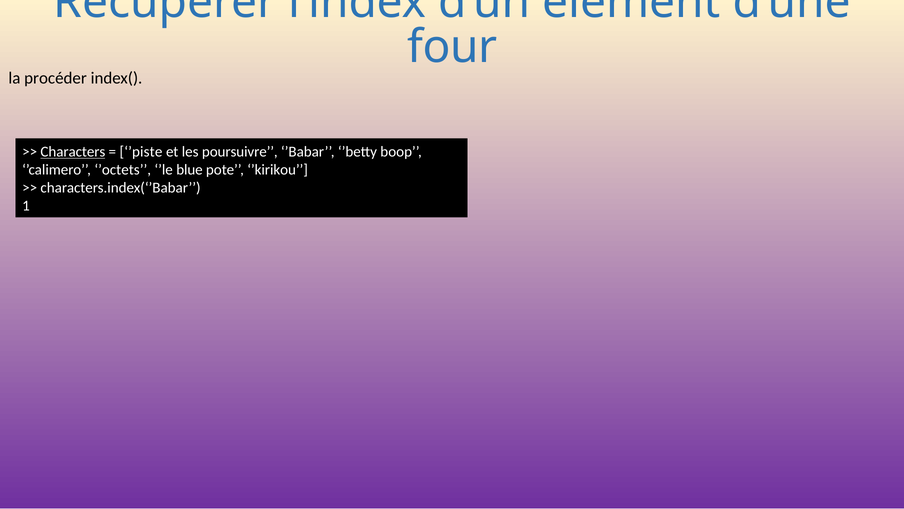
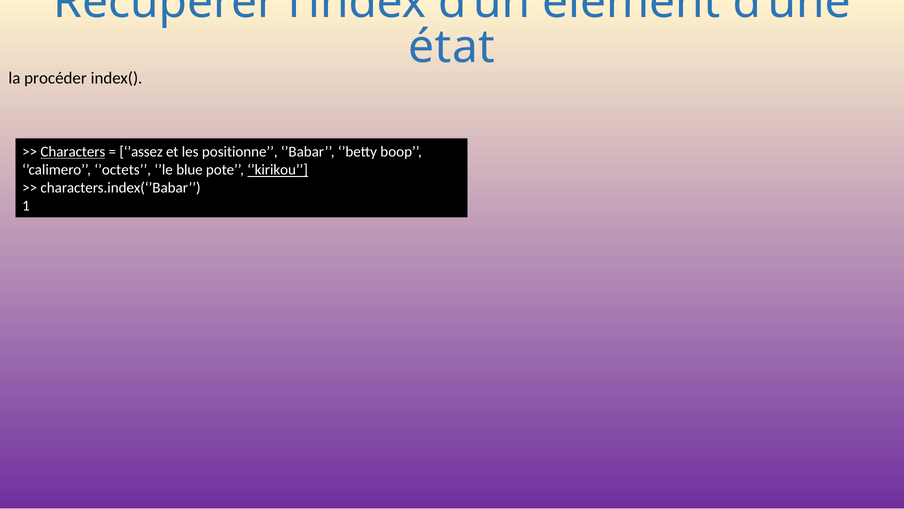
four: four -> état (452, 47)
’piste: ’piste -> ’assez (141, 152)
poursuivre: poursuivre -> positionne (240, 152)
’kirikou underline: none -> present (278, 170)
